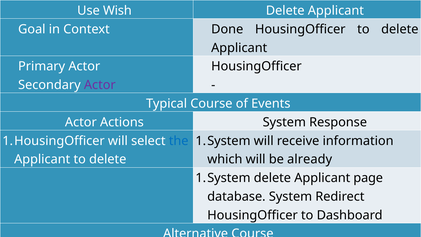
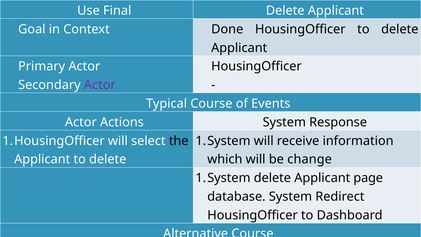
Wish: Wish -> Final (117, 11)
the colour: blue -> black (179, 141)
already: already -> change (310, 159)
